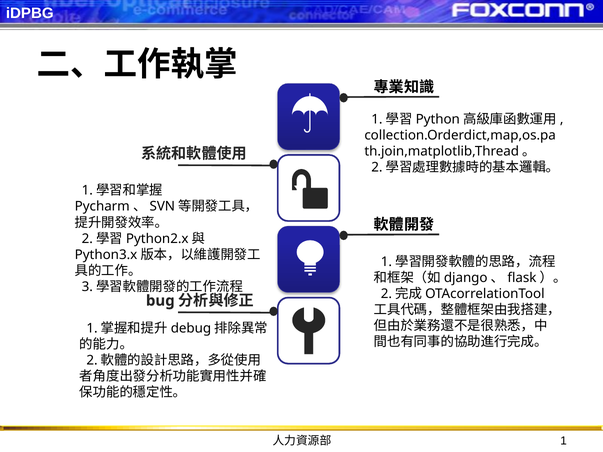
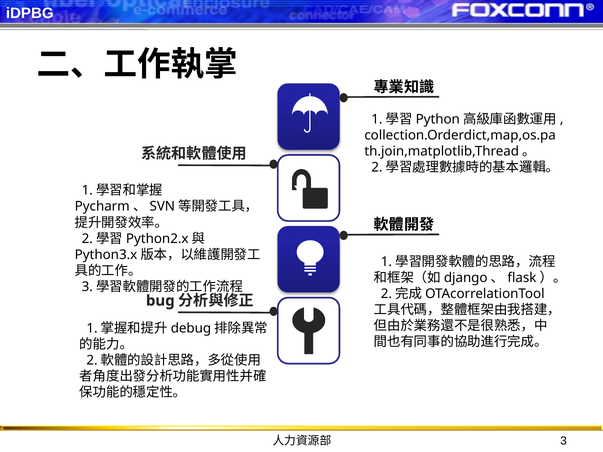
1: 1 -> 3 (564, 441)
